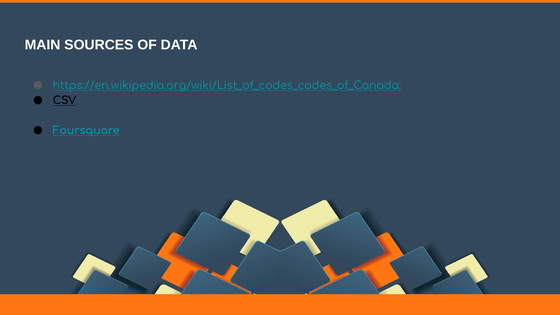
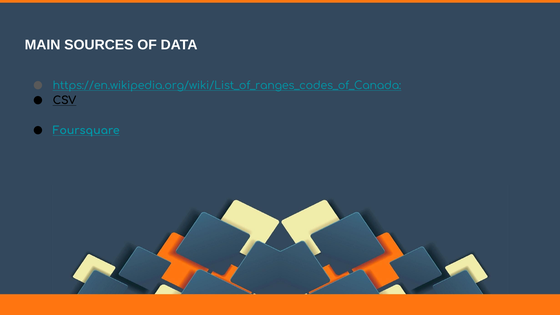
https://en.wikipedia.org/wiki/List_of_codes_codes_of_Canada: https://en.wikipedia.org/wiki/List_of_codes_codes_of_Canada -> https://en.wikipedia.org/wiki/List_of_ranges_codes_of_Canada (227, 85)
